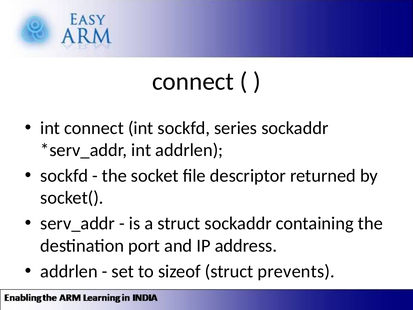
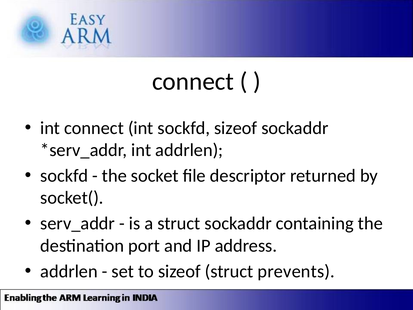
sockfd series: series -> sizeof (236, 128)
